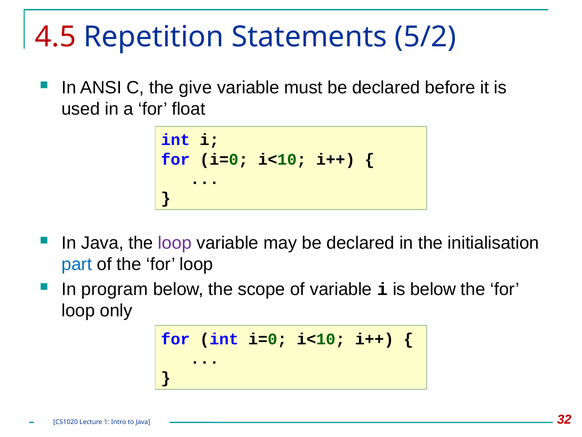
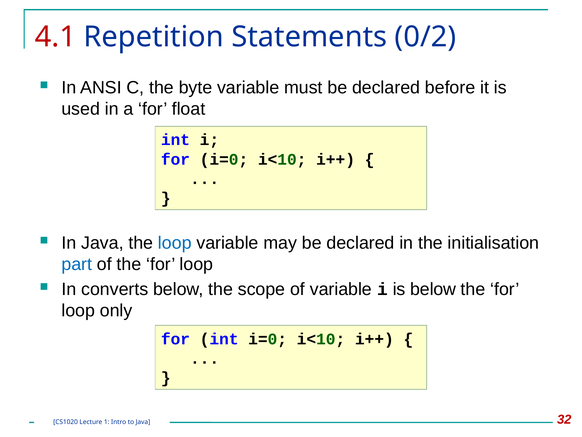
4.5: 4.5 -> 4.1 (55, 37)
5/2: 5/2 -> 0/2 (425, 37)
give: give -> byte (195, 88)
loop colour: purple -> blue (175, 243)
program: program -> converts (115, 289)
